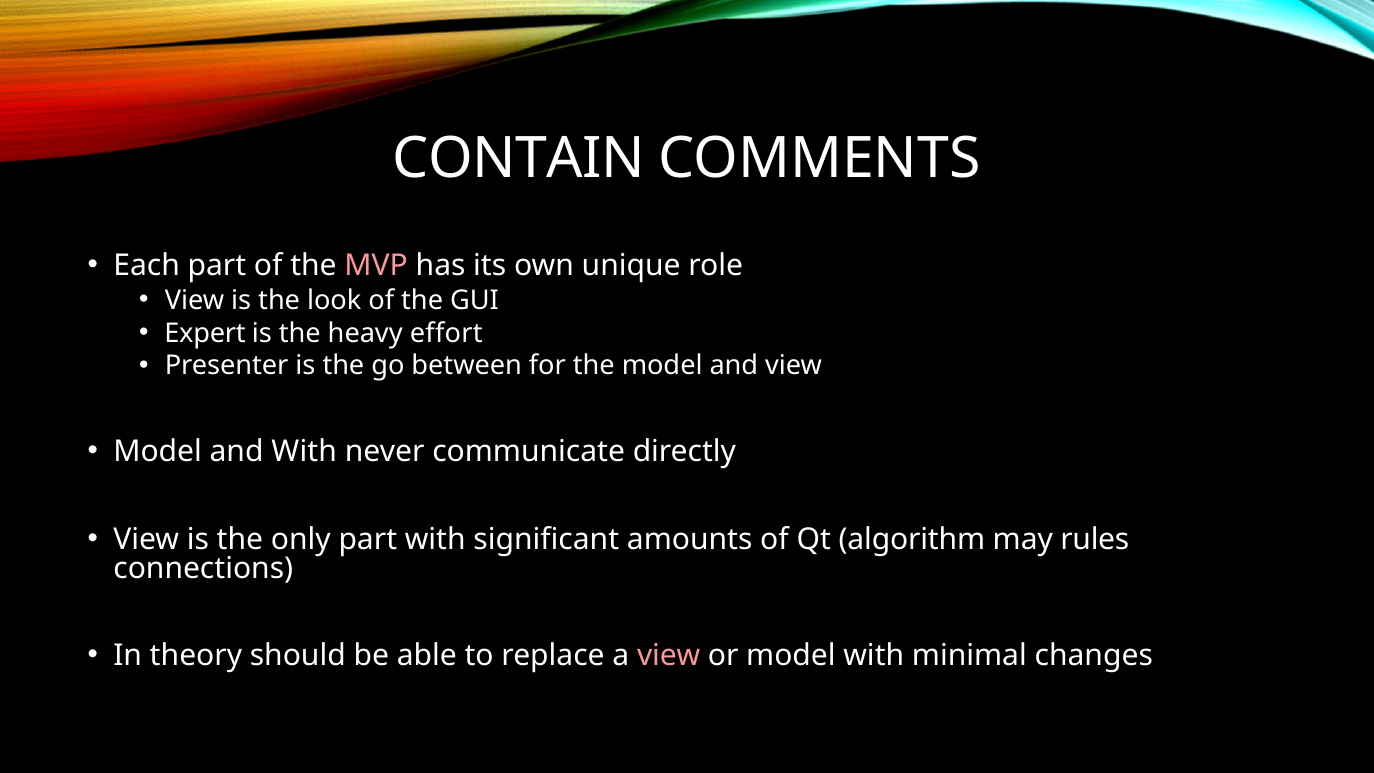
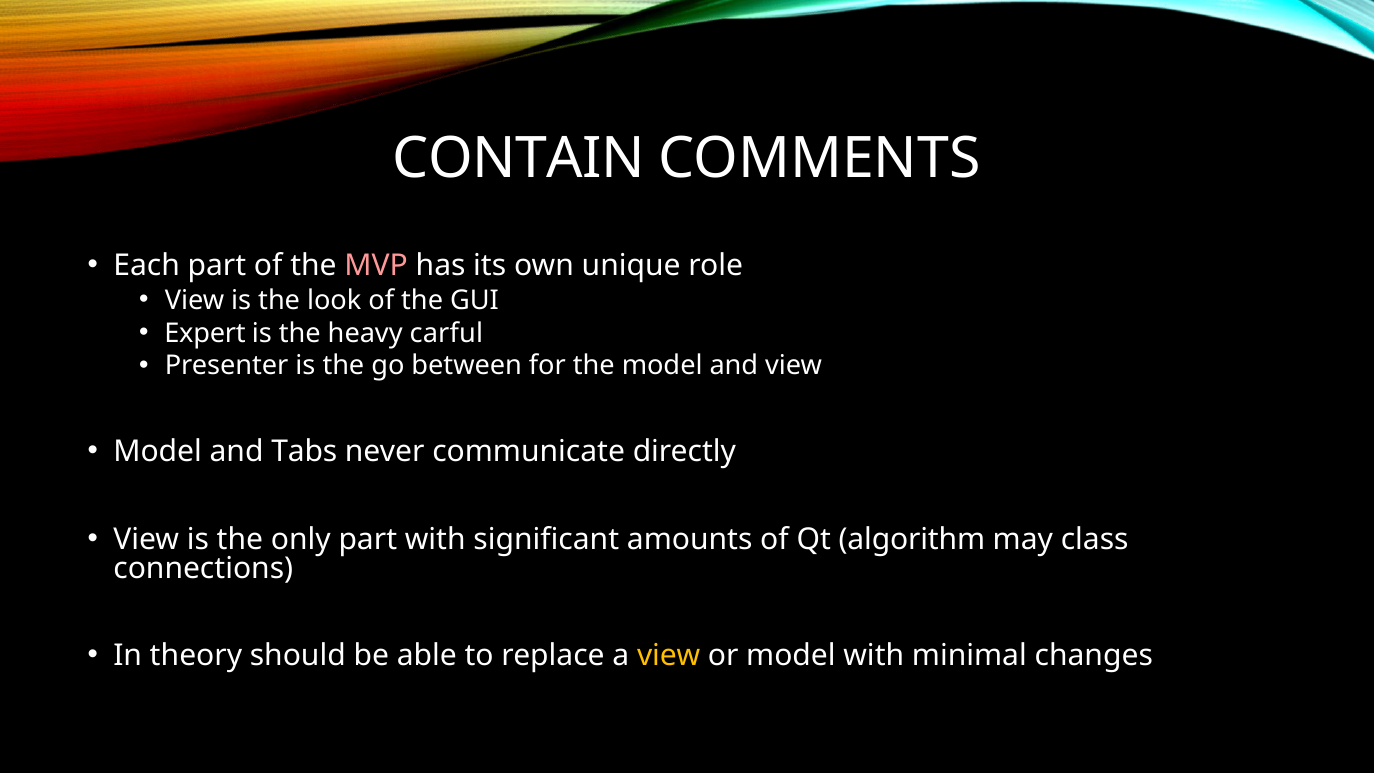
effort: effort -> carful (446, 333)
and With: With -> Tabs (304, 452)
rules: rules -> class (1095, 539)
view colour: pink -> yellow (669, 656)
